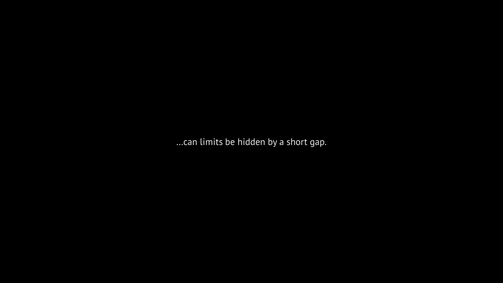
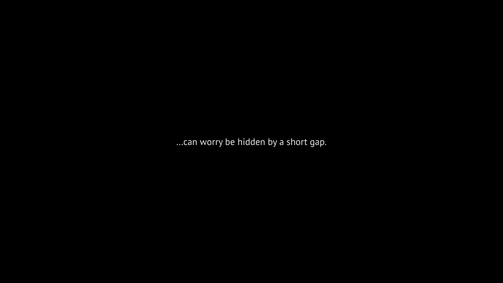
limits: limits -> worry (211, 142)
